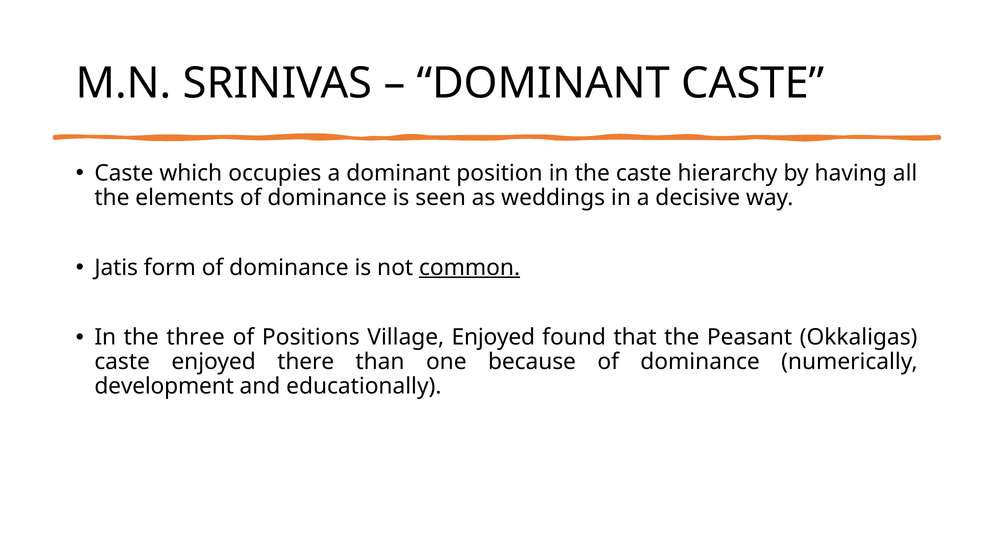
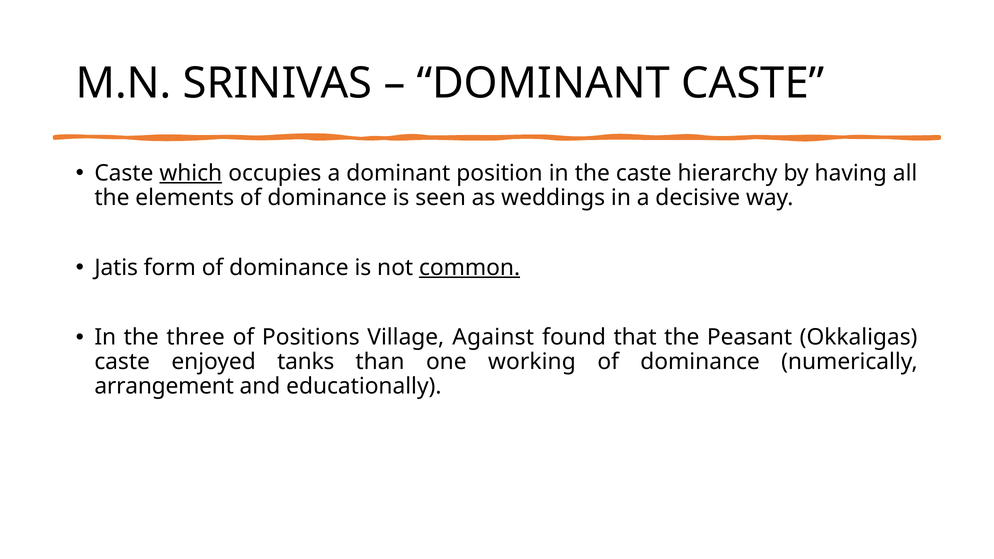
which underline: none -> present (191, 173)
Village Enjoyed: Enjoyed -> Against (493, 337)
there: there -> tanks (306, 362)
because: because -> working (532, 362)
development: development -> arrangement (164, 387)
